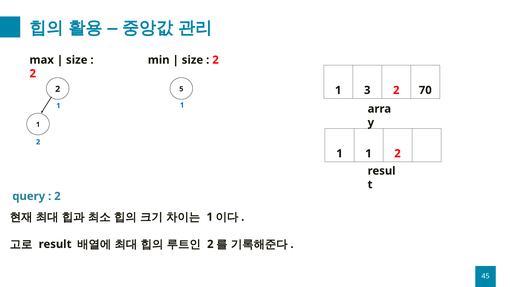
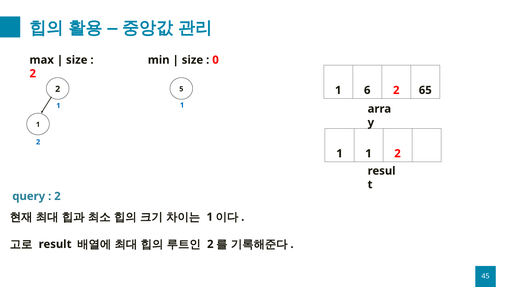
2: 2 -> 0 (216, 60)
3: 3 -> 6 (367, 90)
70: 70 -> 65 (425, 90)
